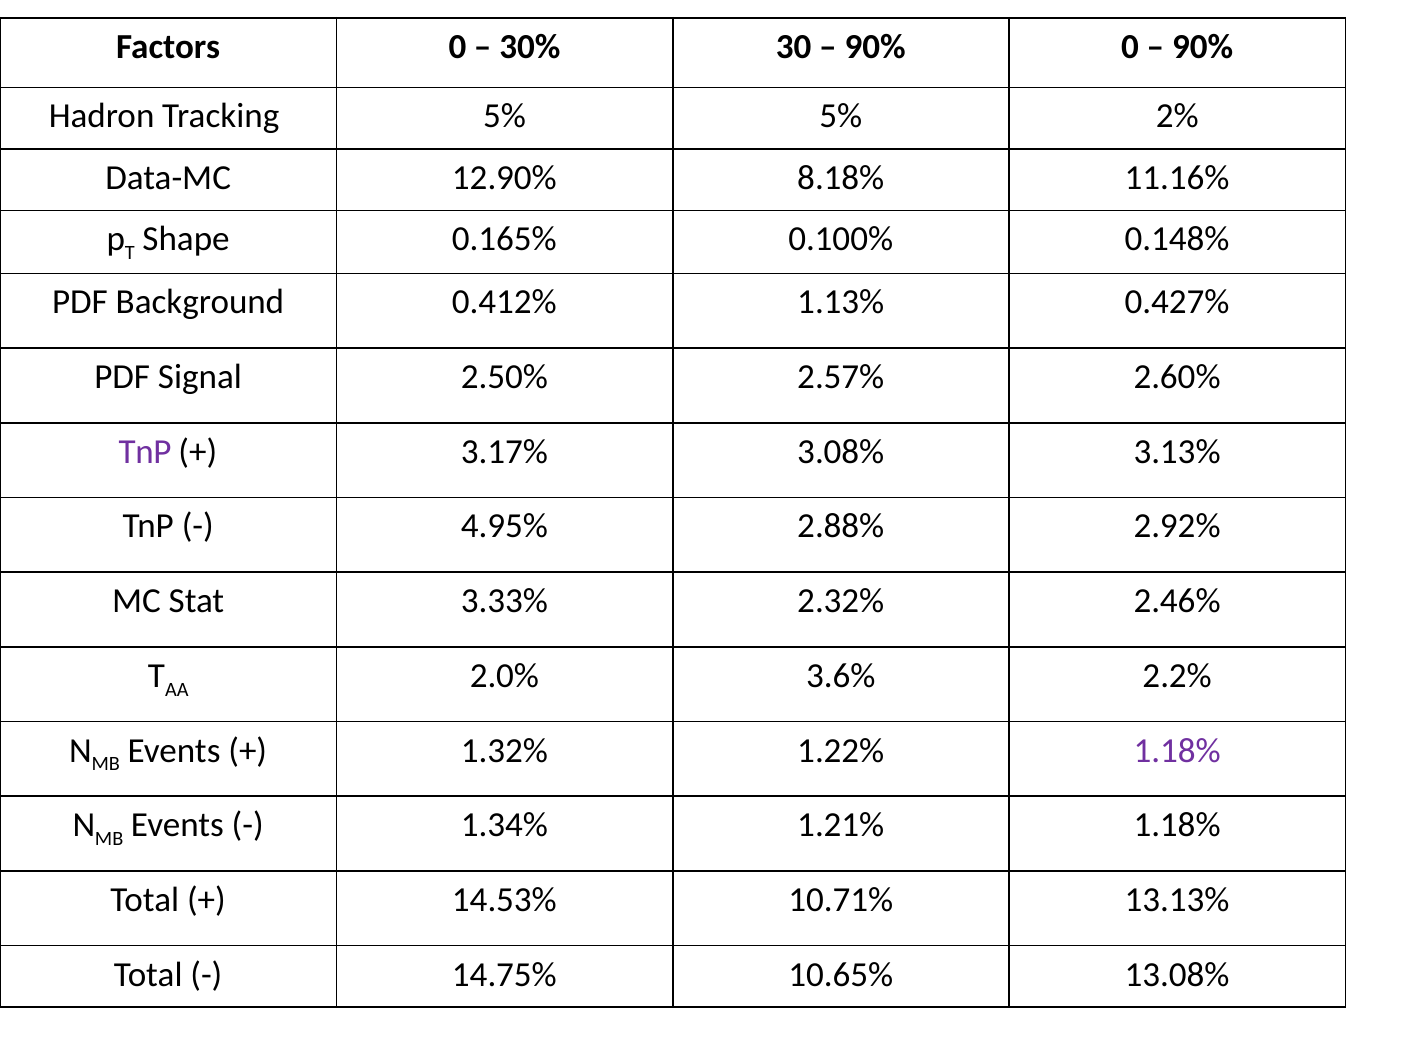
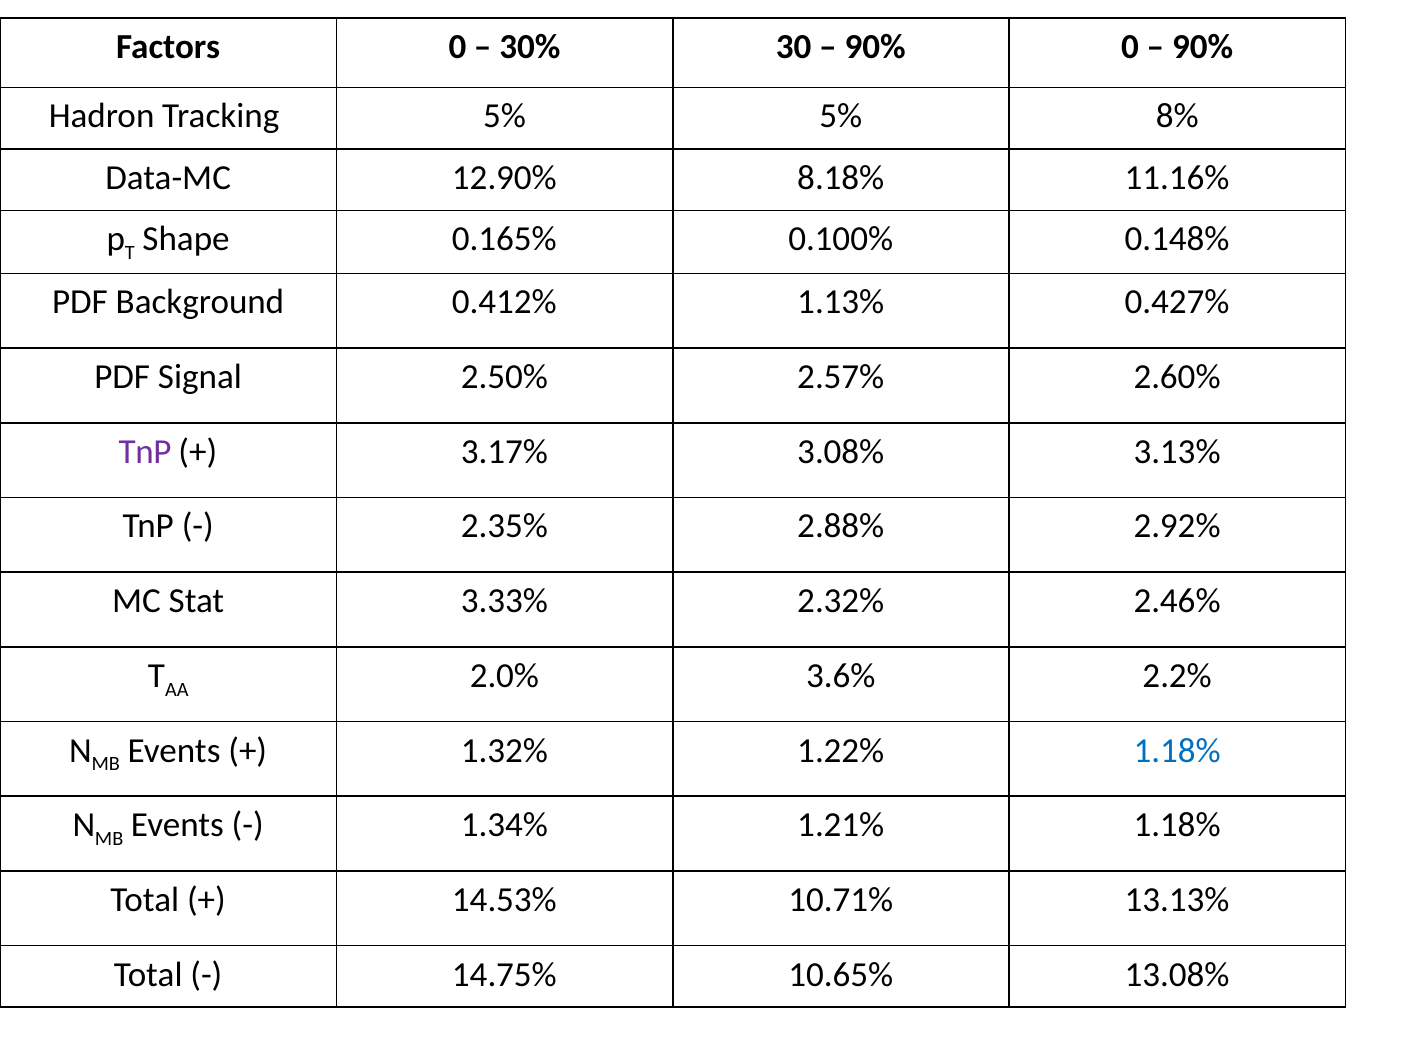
2%: 2% -> 8% (1177, 116)
4.95%: 4.95% -> 2.35% (504, 526)
1.18% colour: purple -> blue (1177, 750)
